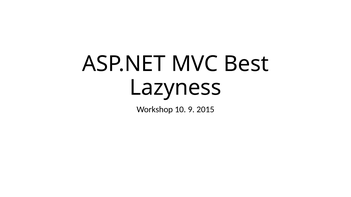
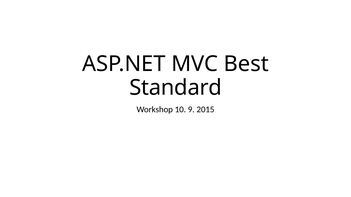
Lazyness: Lazyness -> Standard (176, 88)
